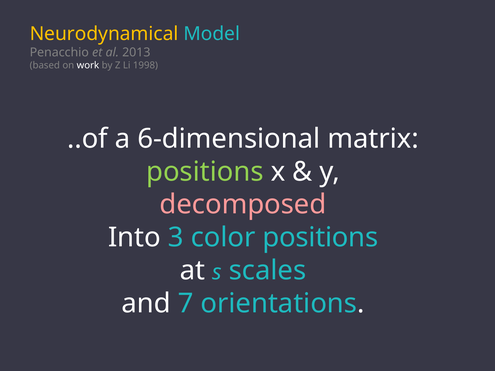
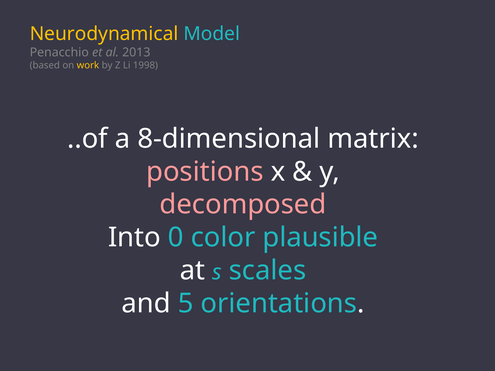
work colour: white -> yellow (88, 65)
6-dimensional: 6-dimensional -> 8-dimensional (229, 139)
positions colour: light green -> pink (205, 172)
3: 3 -> 0 (176, 238)
color positions: positions -> plausible (320, 238)
7: 7 -> 5 (186, 304)
